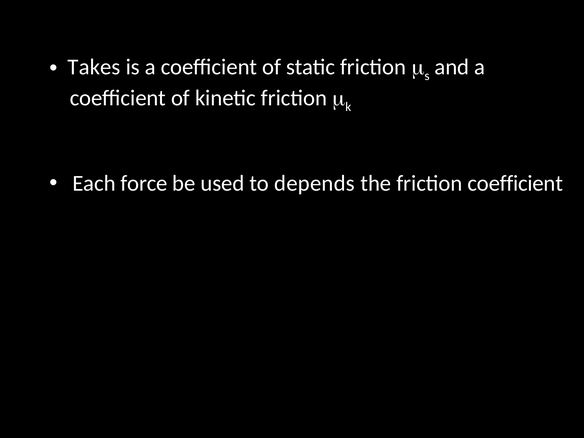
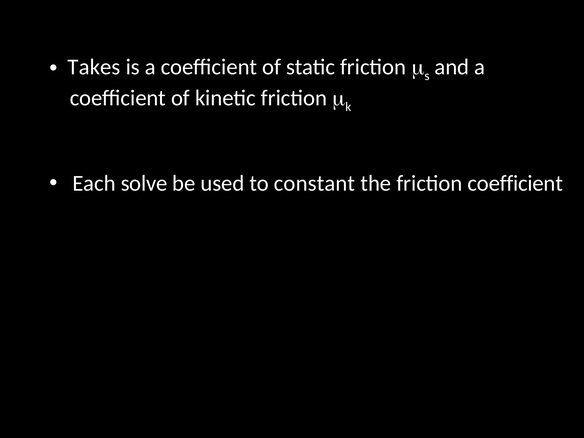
force: force -> solve (144, 183)
depends: depends -> constant (315, 183)
